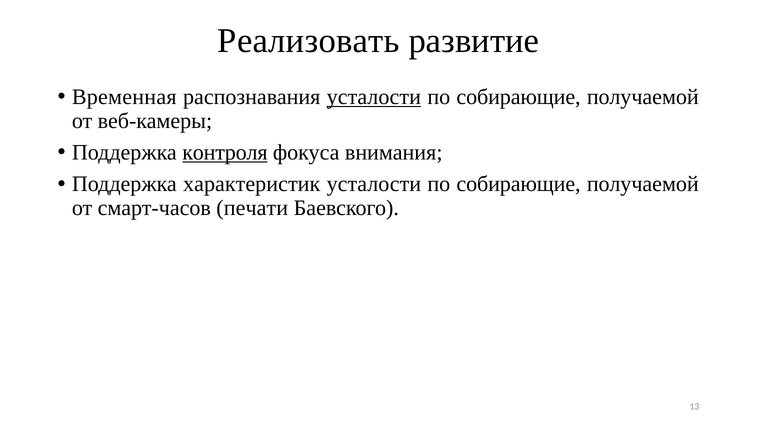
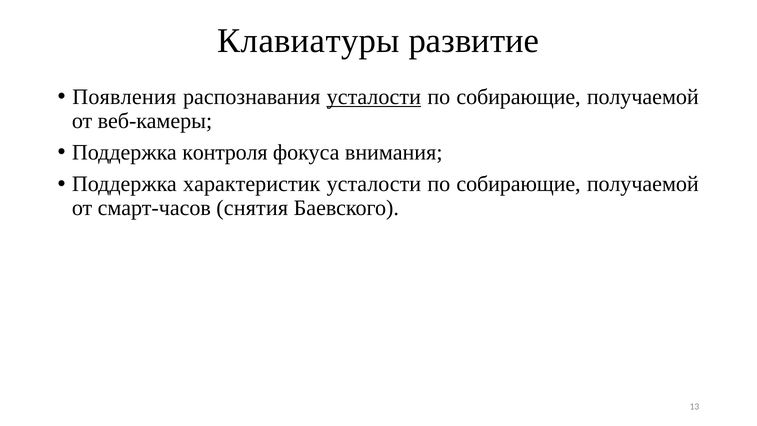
Реализовать: Реализовать -> Клавиатуры (309, 41)
Временная: Временная -> Появления (124, 97)
контроля underline: present -> none (225, 152)
печати: печати -> снятия (252, 208)
